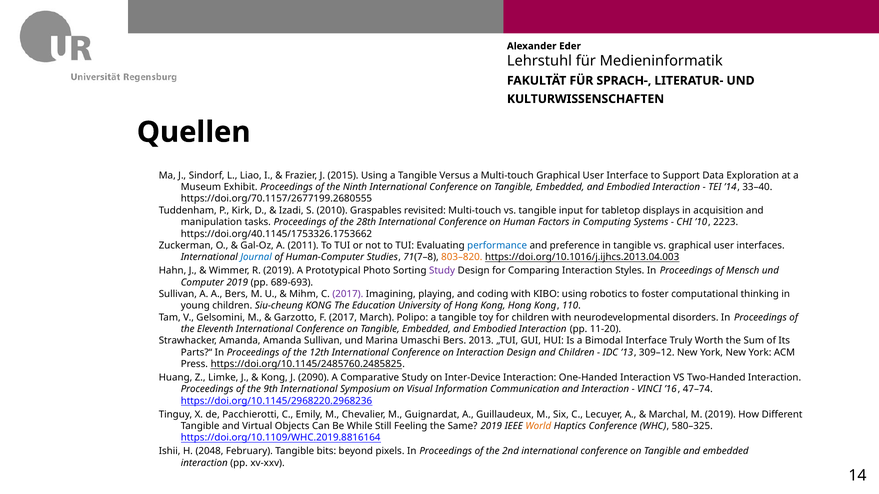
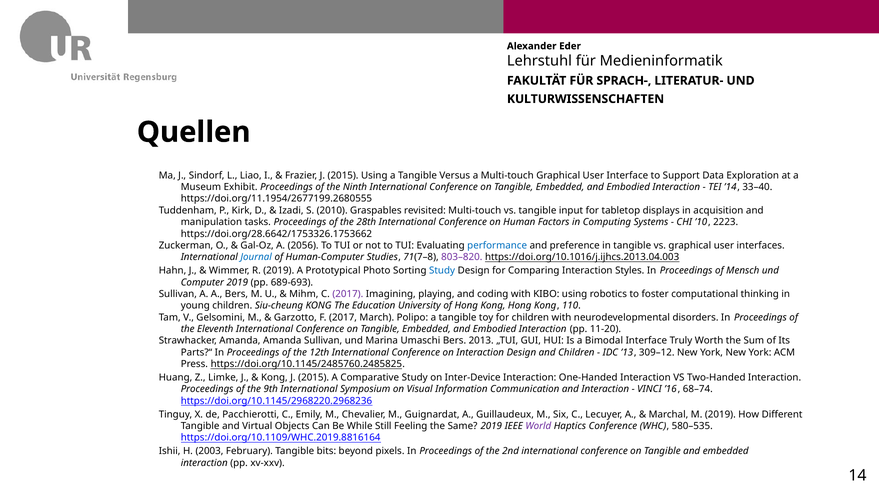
https://doi.org/70.1157/2677199.2680555: https://doi.org/70.1157/2677199.2680555 -> https://doi.org/11.1954/2677199.2680555 (276, 199)
https://doi.org/40.1145/1753326.1753662: https://doi.org/40.1145/1753326.1753662 -> https://doi.org/28.6642/1753326.1753662 (276, 234)
2011: 2011 -> 2056 (303, 246)
803–820 colour: orange -> purple (462, 257)
Study colour: purple -> blue (442, 271)
Kong J 2090: 2090 -> 2015 (314, 378)
47–74: 47–74 -> 68–74 (698, 390)
World colour: orange -> purple (538, 426)
580–325: 580–325 -> 580–535 (692, 426)
2048: 2048 -> 2003 (209, 452)
